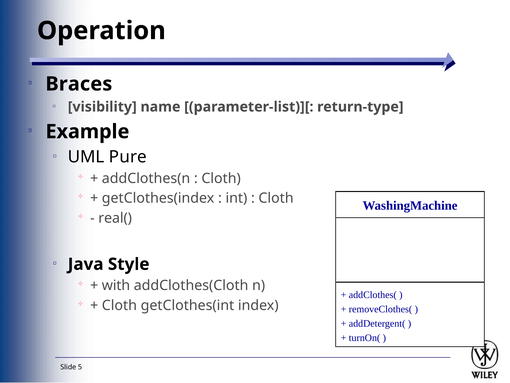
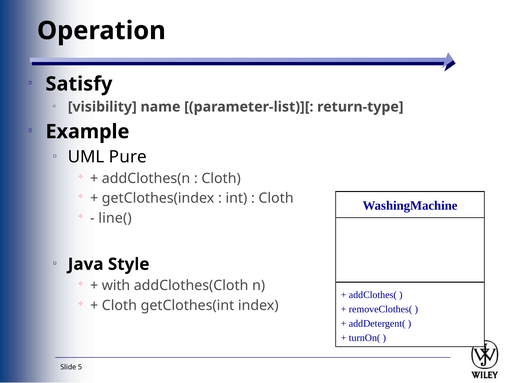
Braces: Braces -> Satisfy (79, 84)
real(: real( -> line( (115, 218)
